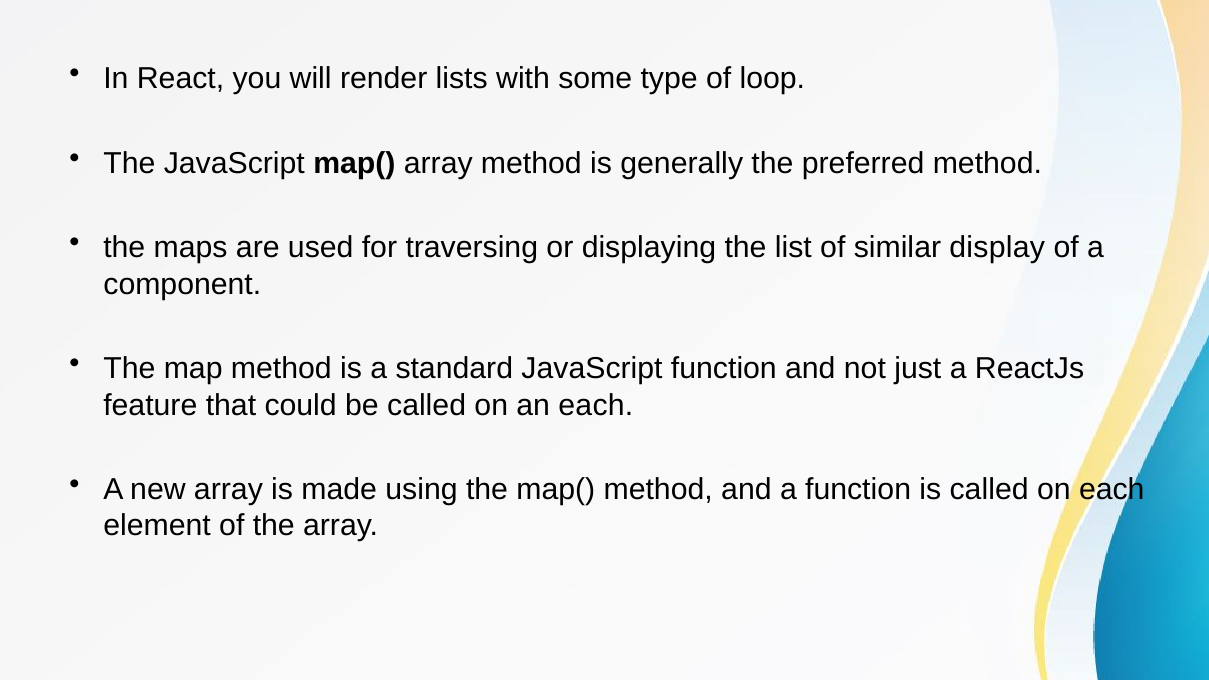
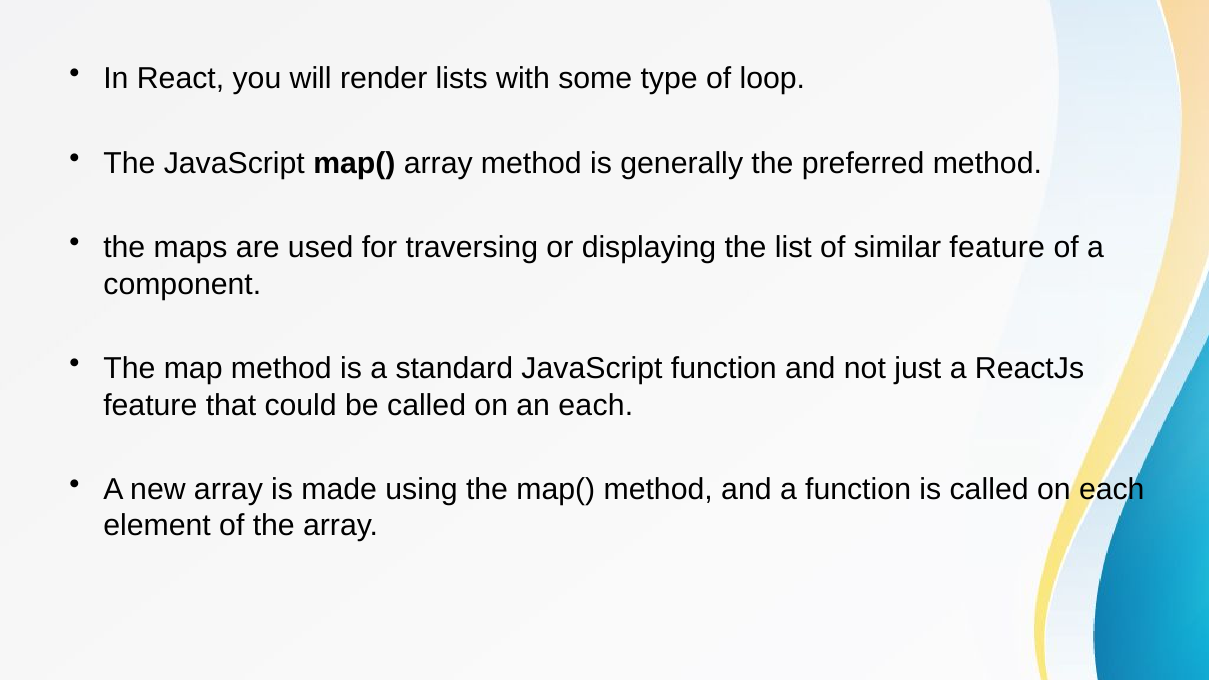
similar display: display -> feature (997, 248)
